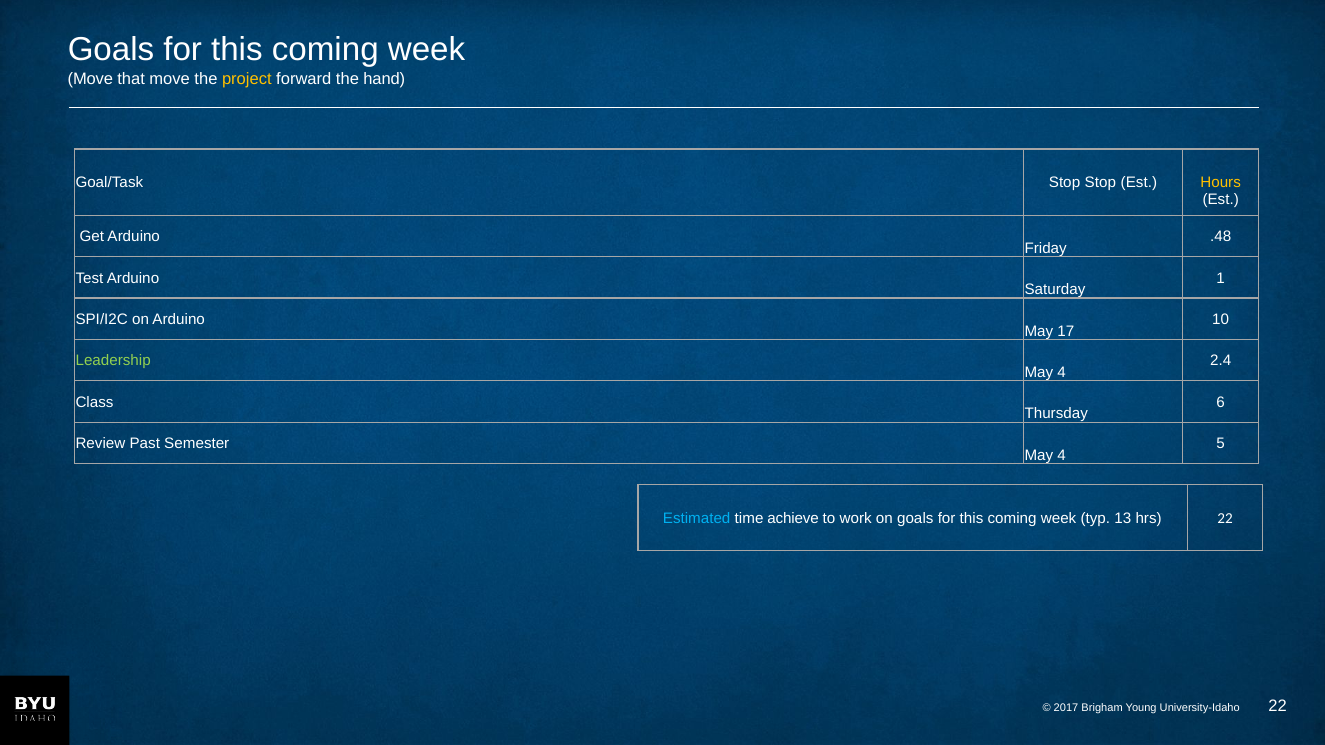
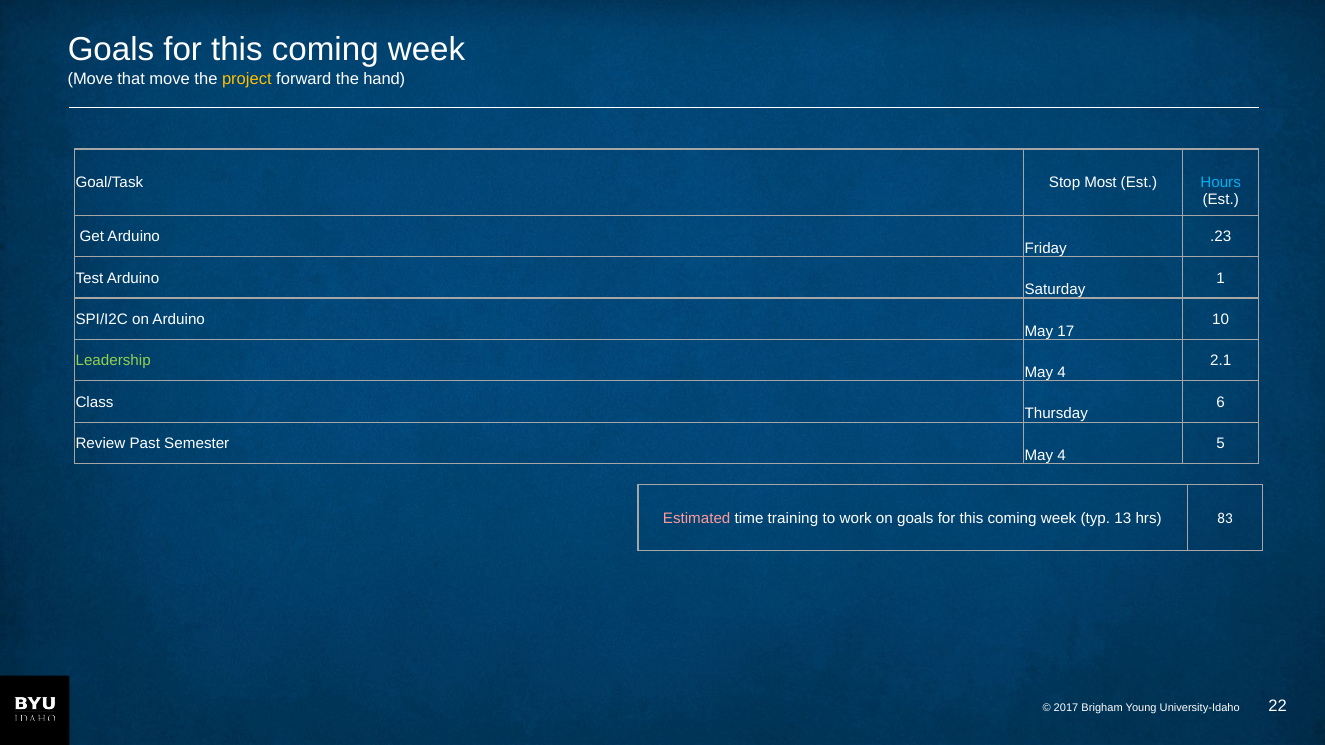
Stop Stop: Stop -> Most (1100, 183)
Hours colour: yellow -> light blue (1221, 183)
.48: .48 -> .23 (1221, 237)
2.4: 2.4 -> 2.1 (1221, 361)
Estimated colour: light blue -> pink (697, 519)
achieve: achieve -> training (793, 519)
hrs 22: 22 -> 83 (1225, 519)
